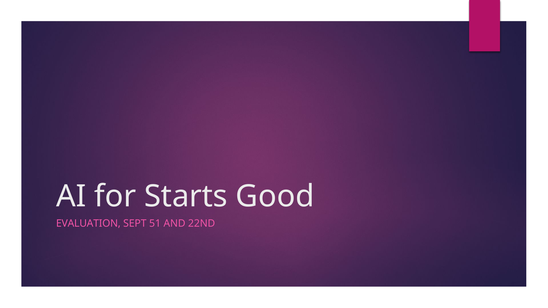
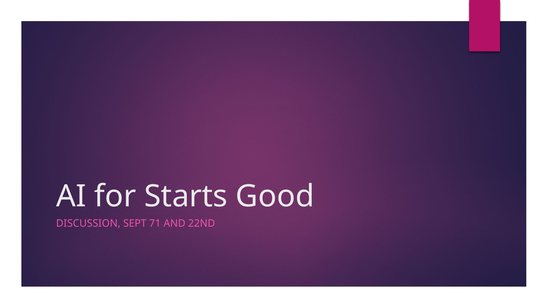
EVALUATION: EVALUATION -> DISCUSSION (88, 224)
51: 51 -> 71 (155, 224)
